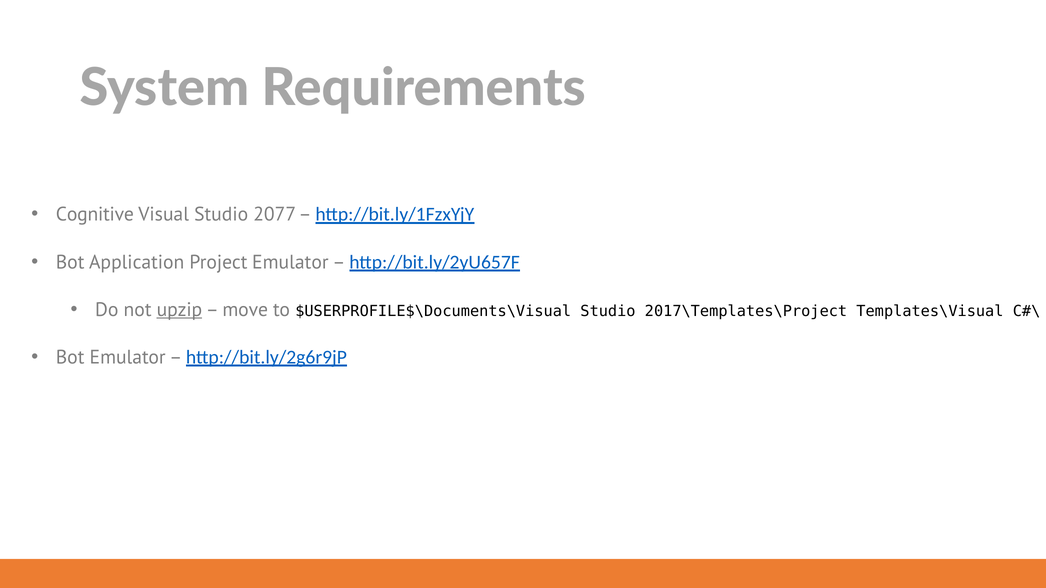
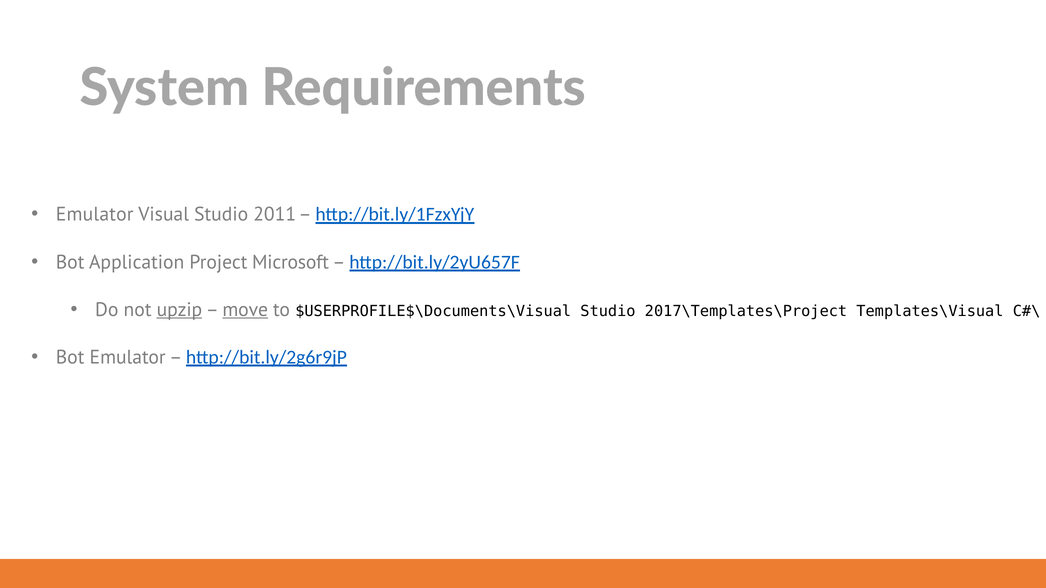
Cognitive: Cognitive -> Emulator (95, 214)
2077: 2077 -> 2011 (275, 214)
Project Emulator: Emulator -> Microsoft (290, 262)
move underline: none -> present (245, 310)
